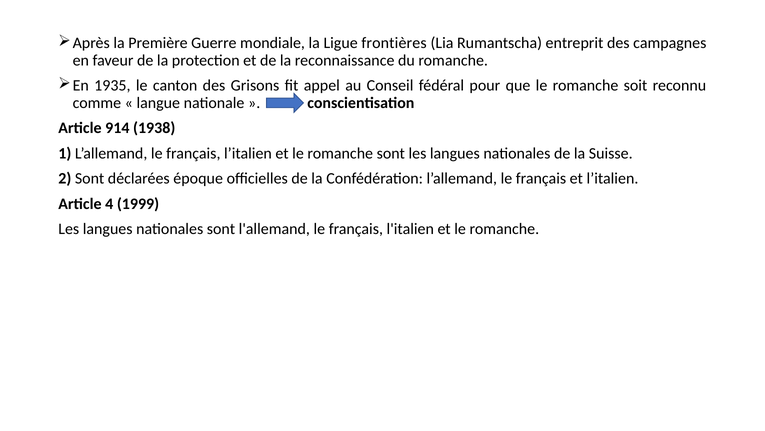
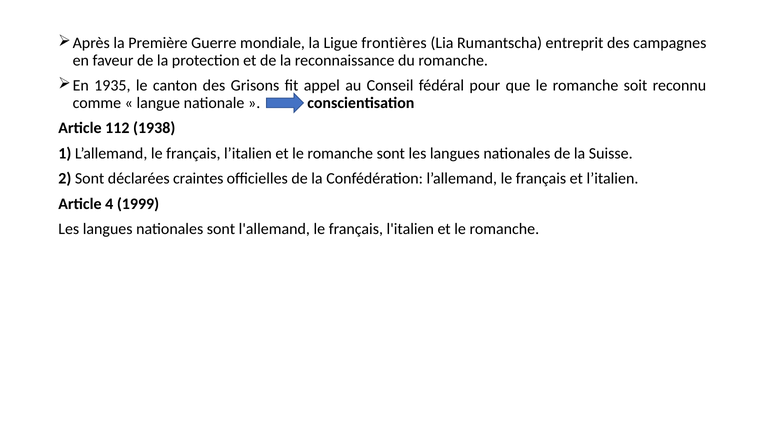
914: 914 -> 112 (117, 128)
époque: époque -> craintes (198, 178)
